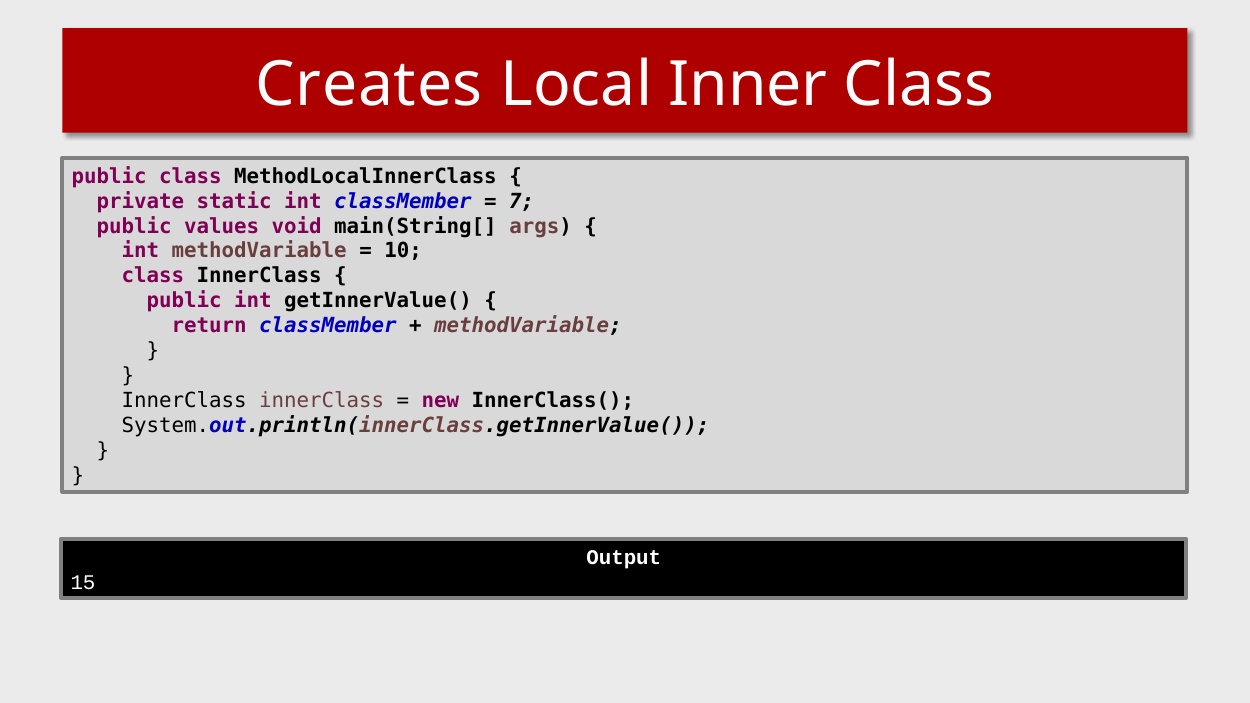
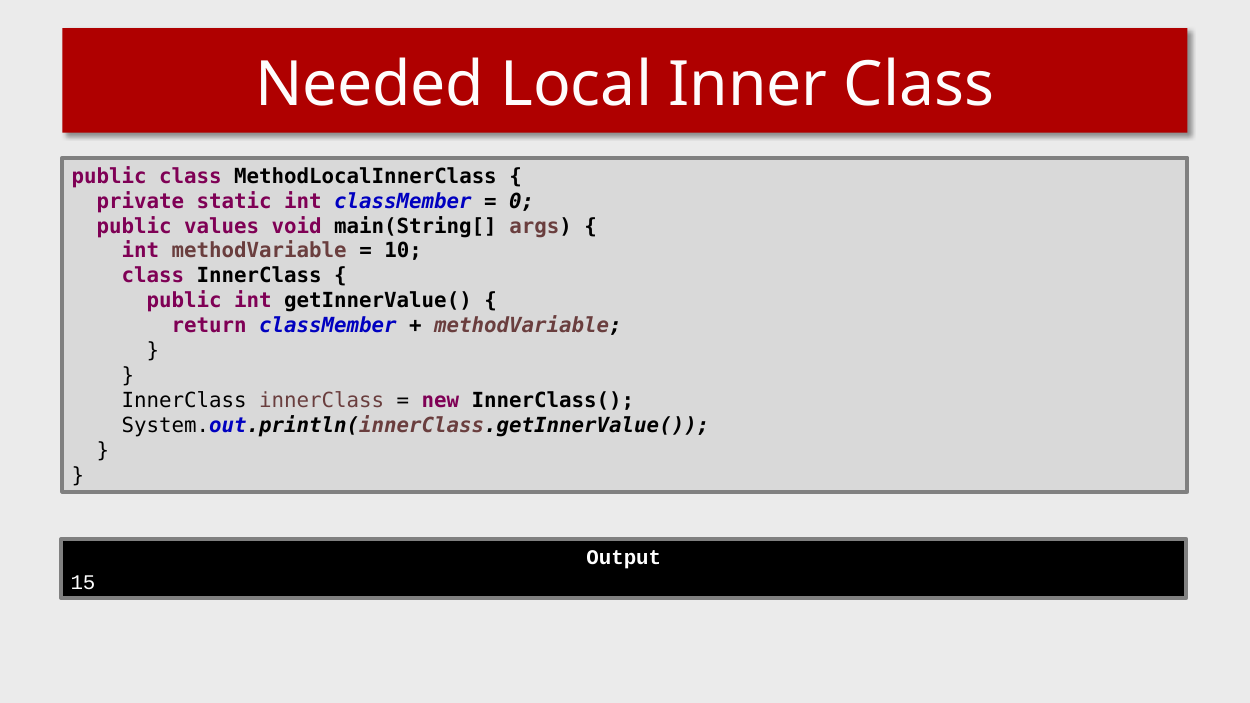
Creates: Creates -> Needed (370, 85)
7: 7 -> 0 (522, 201)
